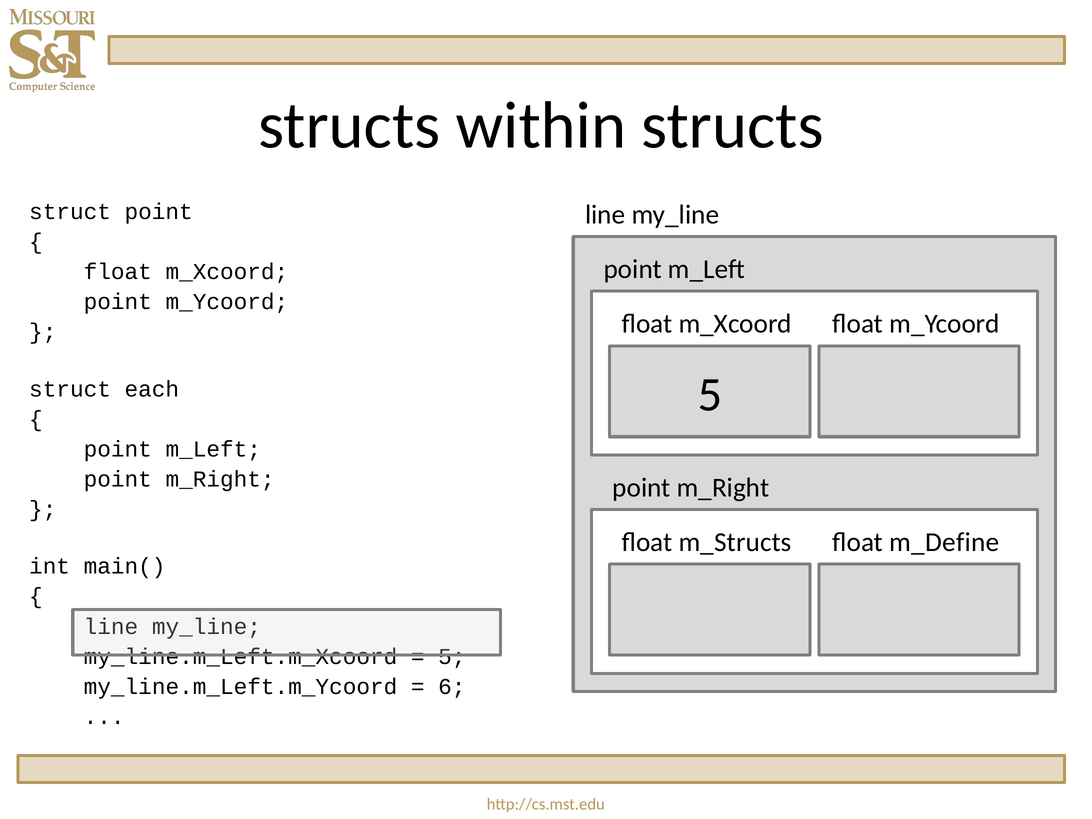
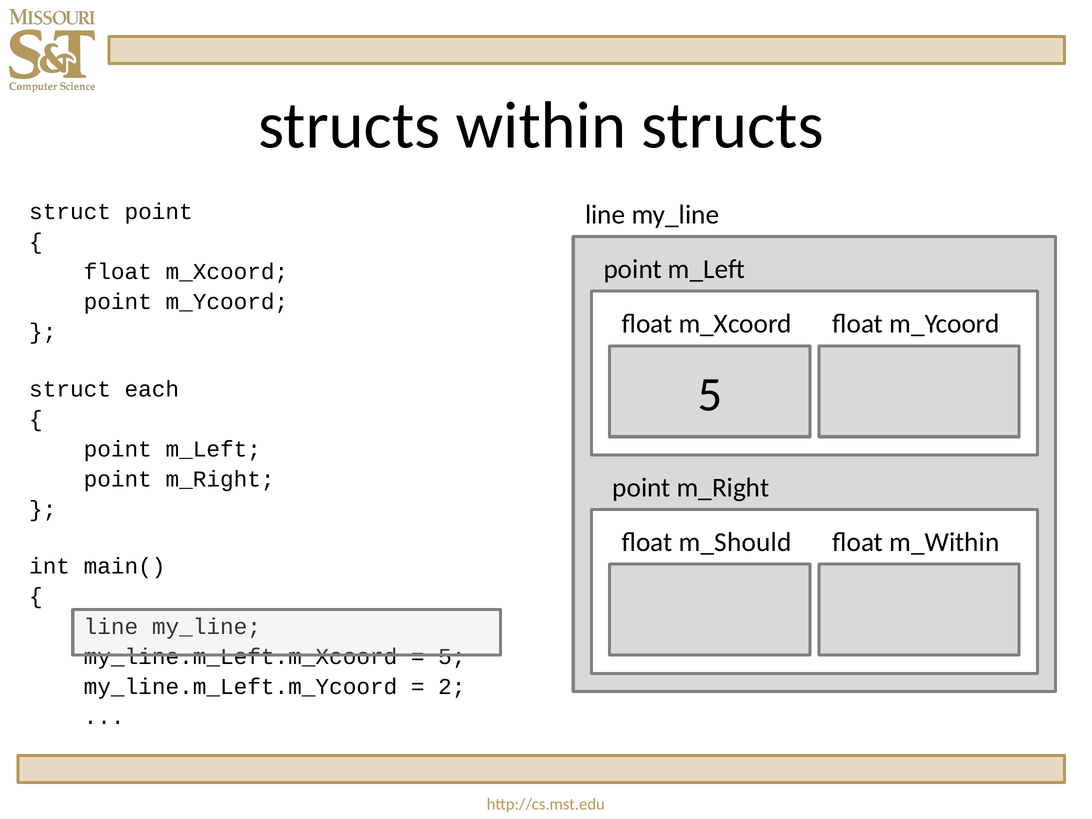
m_Structs: m_Structs -> m_Should (735, 542)
m_Define: m_Define -> m_Within (944, 542)
6: 6 -> 2 (452, 687)
